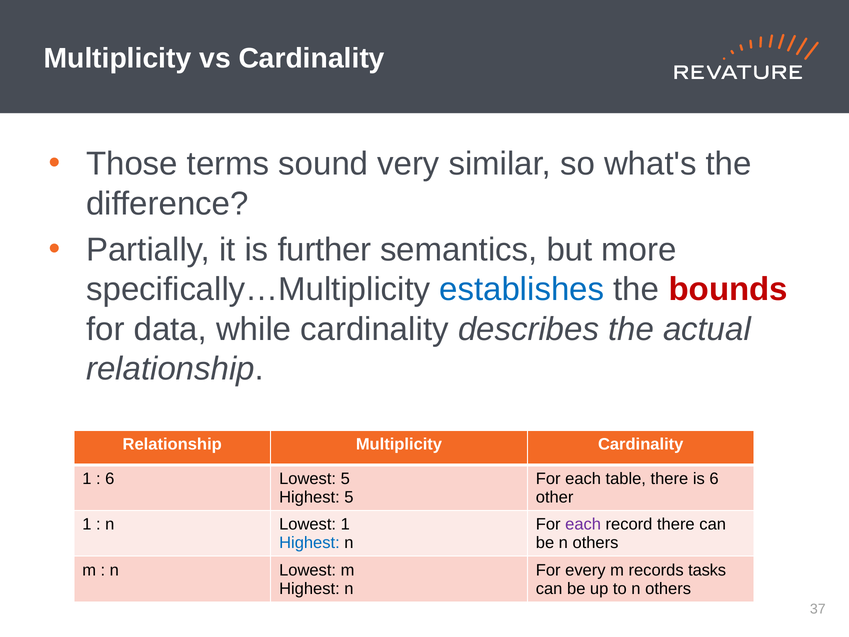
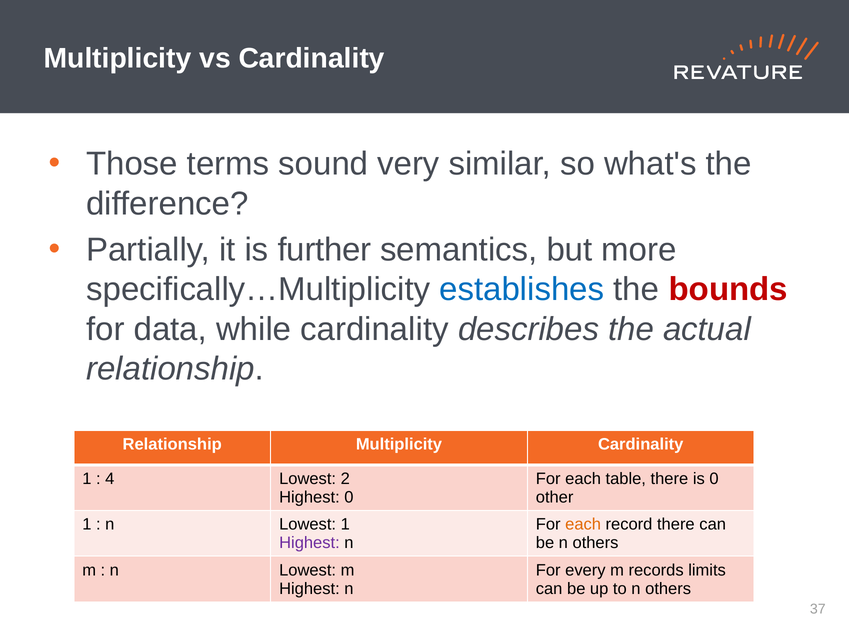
6: 6 -> 4 (110, 479)
Lowest 5: 5 -> 2 (345, 479)
is 6: 6 -> 0 (714, 479)
Highest 5: 5 -> 0 (349, 497)
each colour: purple -> orange (583, 524)
Highest colour: blue -> purple (309, 543)
tasks: tasks -> limits (707, 570)
